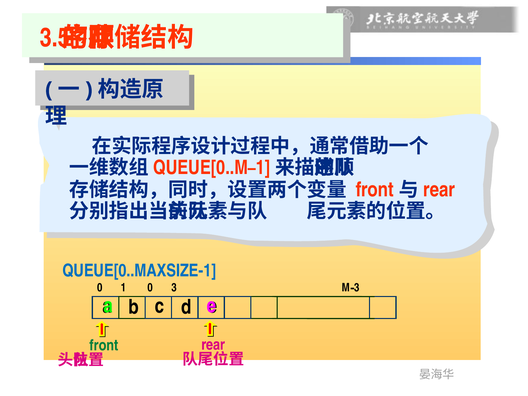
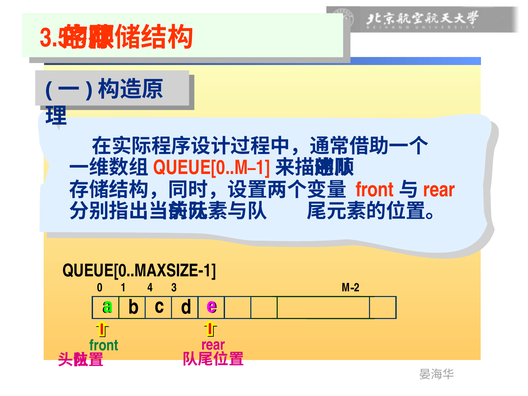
QUEUE[0..MAXSIZE-1 colour: blue -> black (139, 271)
1 0: 0 -> 4 (150, 288)
3: 3 -> 2 (357, 288)
